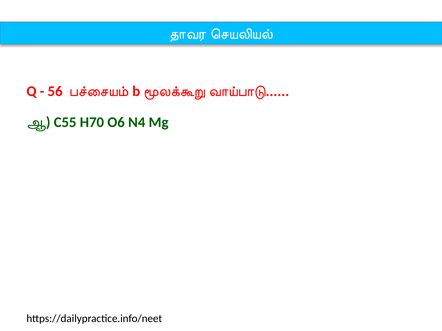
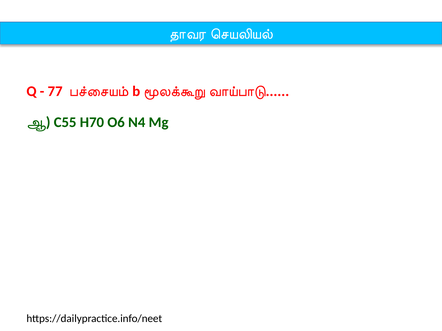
56: 56 -> 77 (55, 92)
